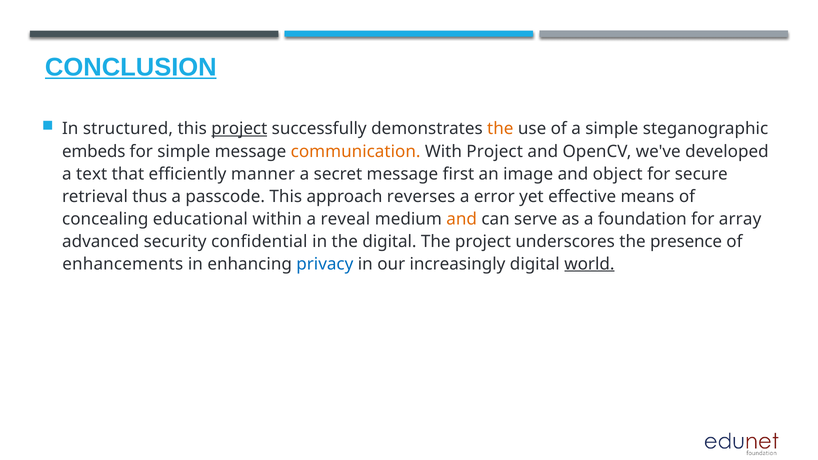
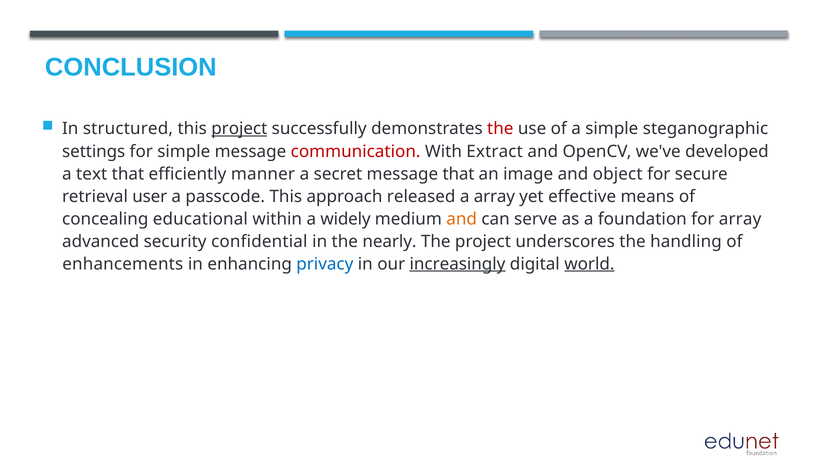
CONCLUSION underline: present -> none (131, 67)
the colour: orange -> red (500, 129)
embeds: embeds -> settings (94, 151)
communication colour: orange -> red (356, 151)
With Project: Project -> Extract (495, 151)
message first: first -> that (459, 174)
thus: thus -> user (150, 196)
reverses: reverses -> released (421, 196)
a error: error -> array (494, 196)
reveal: reveal -> widely (346, 219)
the digital: digital -> nearly (389, 241)
presence: presence -> handling (686, 241)
increasingly underline: none -> present (457, 264)
